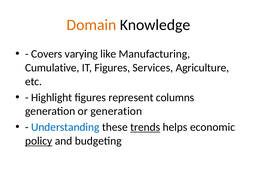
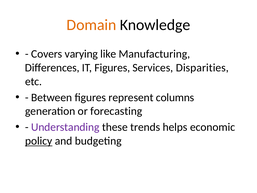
Cumulative: Cumulative -> Differences (52, 68)
Agriculture: Agriculture -> Disparities (202, 68)
Highlight: Highlight -> Between (52, 97)
or generation: generation -> forecasting (116, 111)
Understanding colour: blue -> purple (65, 127)
trends underline: present -> none (145, 127)
